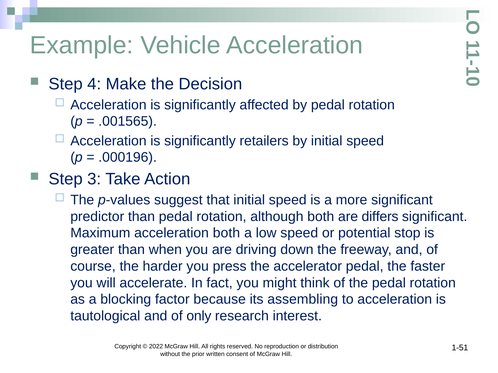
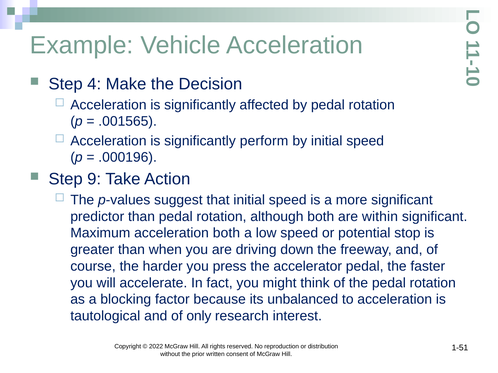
retailers: retailers -> perform (264, 141)
3: 3 -> 9 (94, 179)
differs: differs -> within (380, 217)
assembling: assembling -> unbalanced (303, 300)
